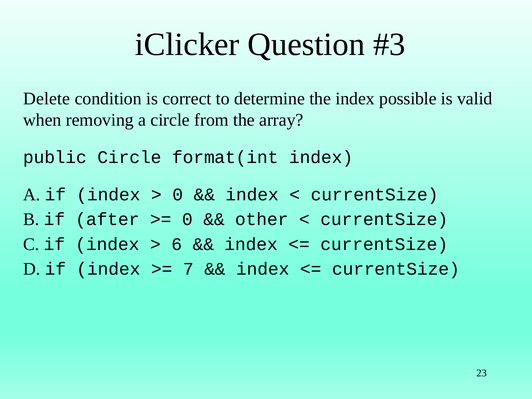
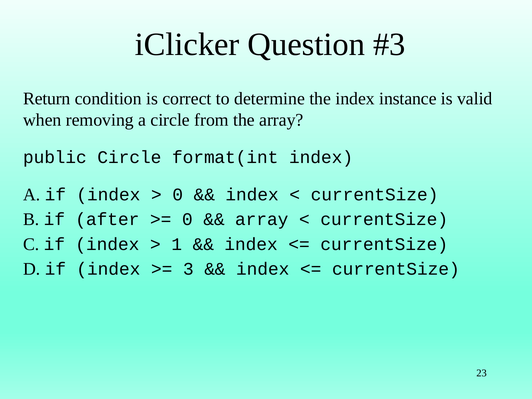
Delete: Delete -> Return (47, 99)
possible: possible -> instance (408, 99)
other: other -> array (262, 219)
6: 6 -> 1 (177, 244)
7: 7 -> 3 (188, 269)
